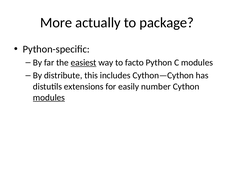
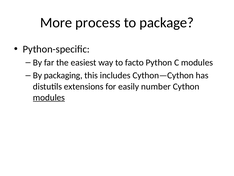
actually: actually -> process (98, 23)
easiest underline: present -> none (84, 62)
distribute: distribute -> packaging (63, 75)
